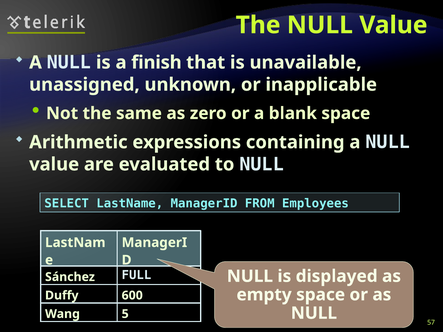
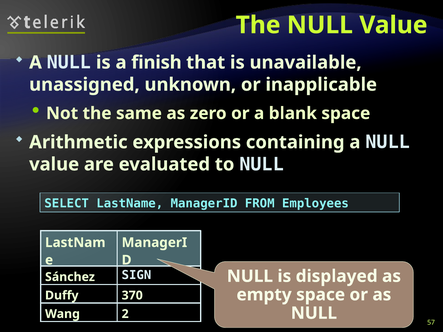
FULL: FULL -> SIGN (136, 275)
600: 600 -> 370 (132, 296)
5: 5 -> 2 (125, 314)
